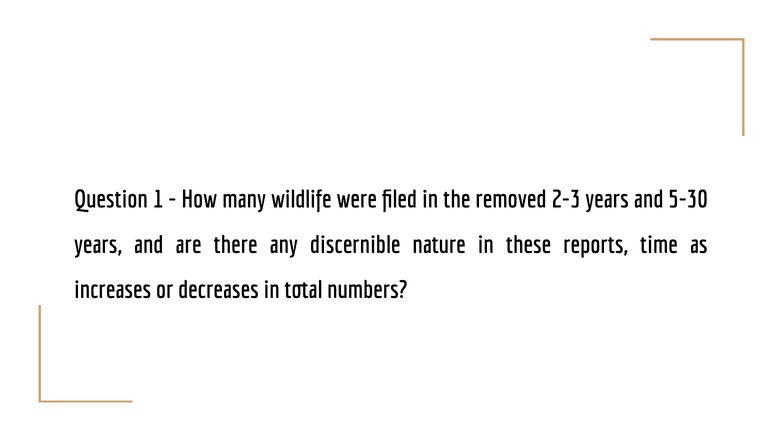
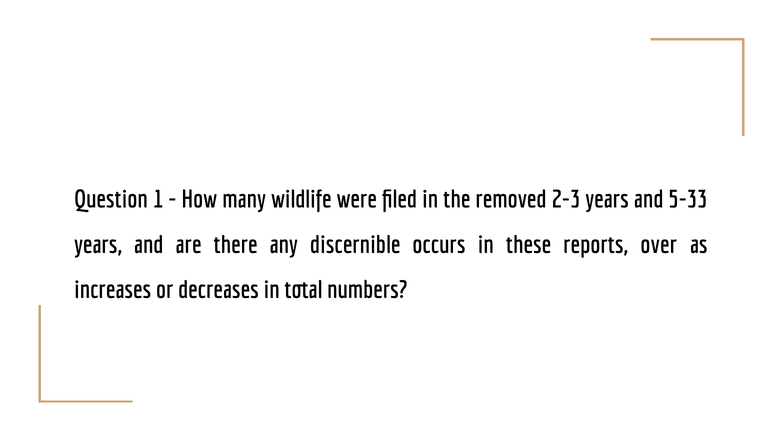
5-30: 5-30 -> 5-33 (688, 199)
nature: nature -> occurs (439, 244)
time: time -> over (659, 244)
